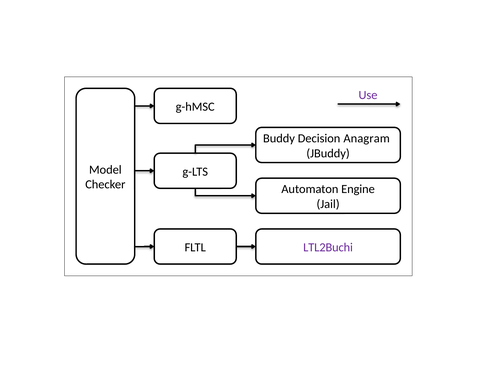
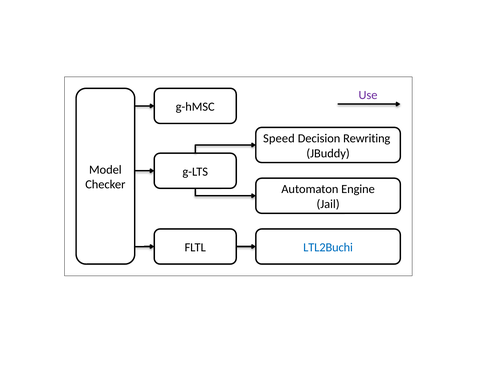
Buddy: Buddy -> Speed (279, 138)
Anagram: Anagram -> Rewriting (367, 138)
LTL2Buchi colour: purple -> blue (328, 247)
